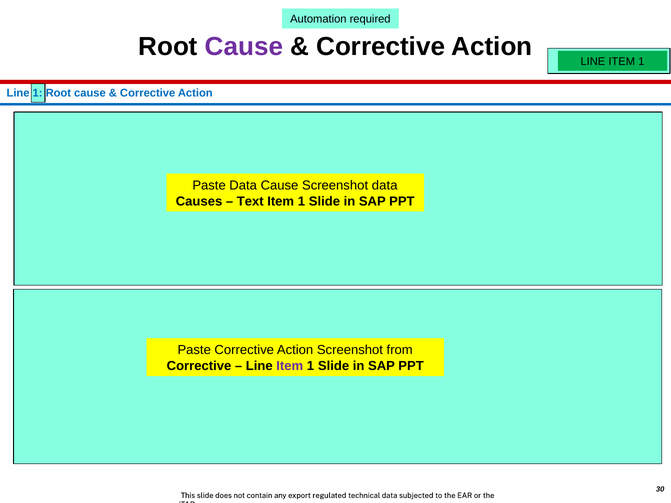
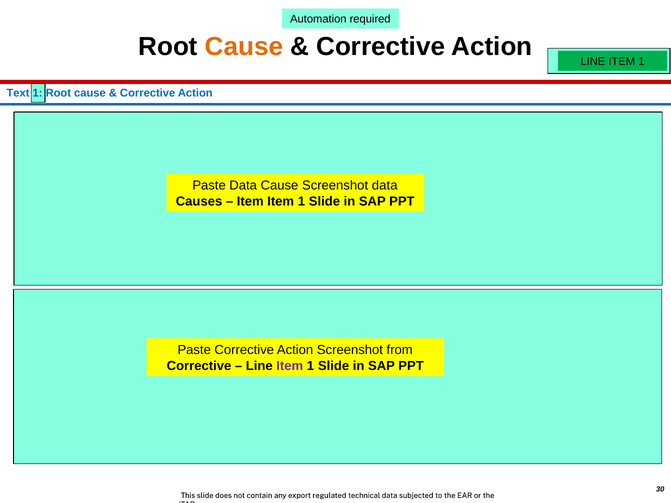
Cause colour: purple -> orange (244, 46)
Line: Line -> Text (18, 93)
Text: Text -> Item (250, 201)
